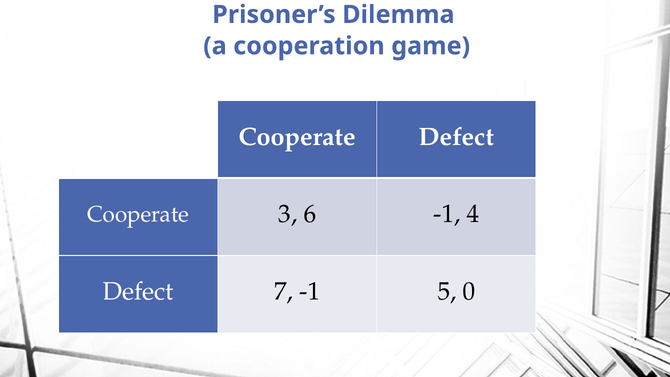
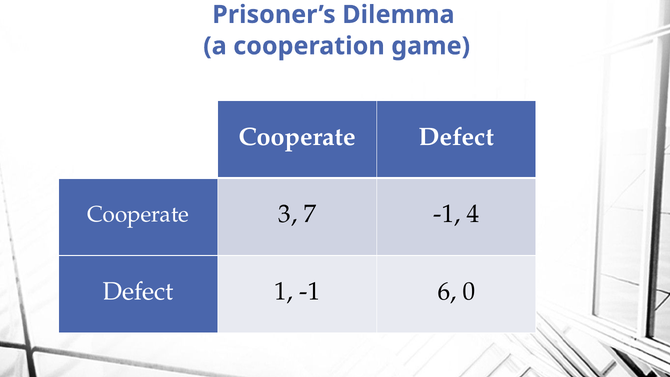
6: 6 -> 7 (310, 214)
7: 7 -> 1 (284, 292)
5: 5 -> 6 (447, 292)
